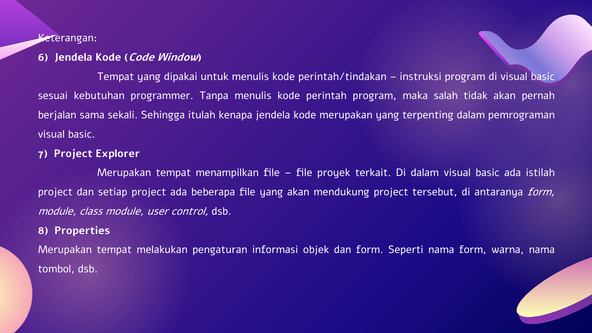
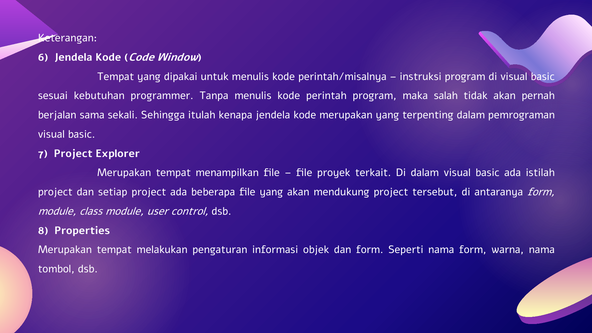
perintah/tindakan: perintah/tindakan -> perintah/misalnya (342, 77)
